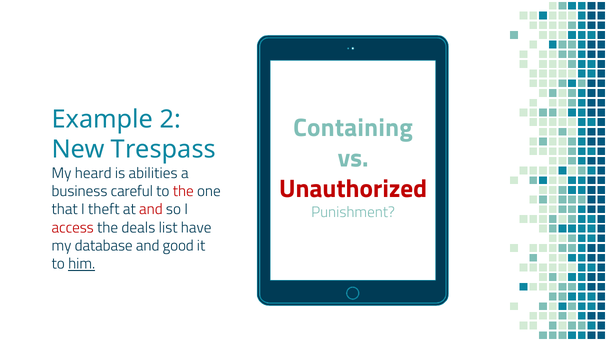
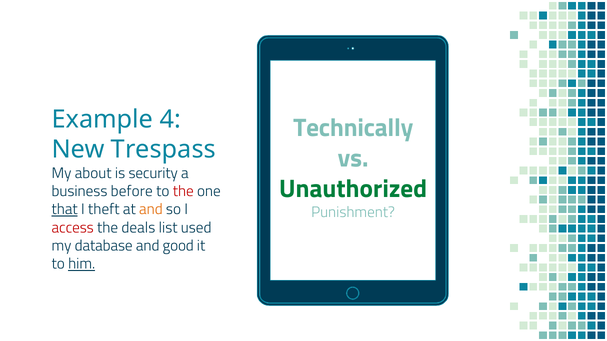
2: 2 -> 4 (170, 119)
Containing: Containing -> Technically (353, 128)
heard: heard -> about (93, 173)
abilities: abilities -> security (153, 173)
Unauthorized colour: red -> green (353, 189)
careful: careful -> before (132, 192)
that underline: none -> present (65, 210)
and colour: red -> orange (151, 210)
have: have -> used (196, 228)
